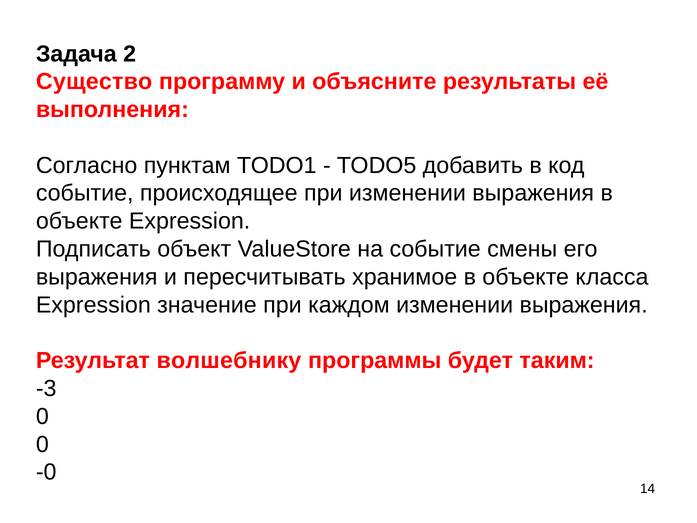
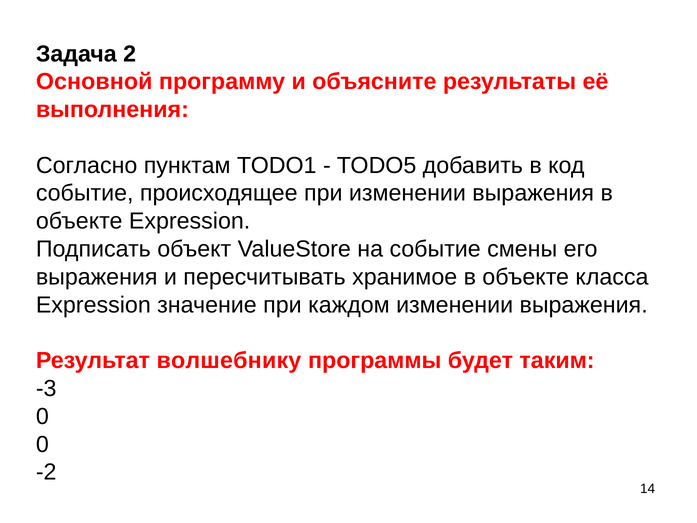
Существо: Существо -> Основной (94, 82)
-0: -0 -> -2 (46, 472)
